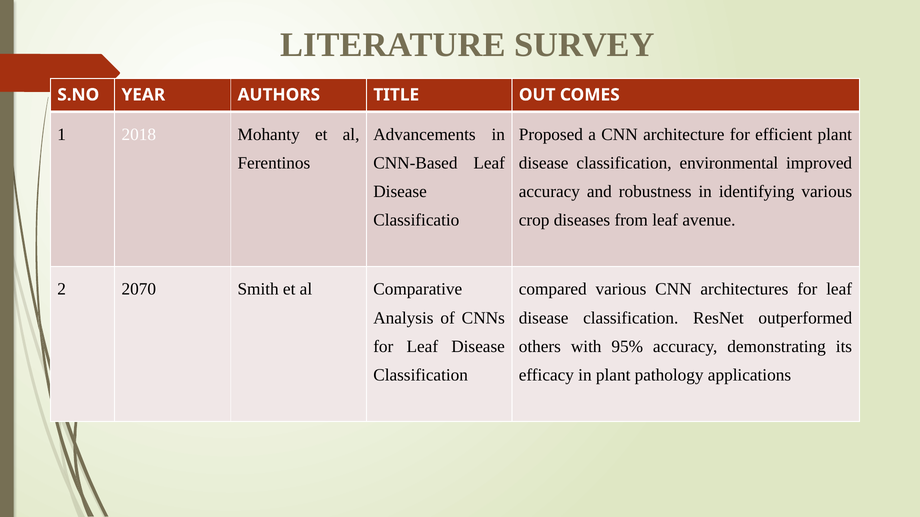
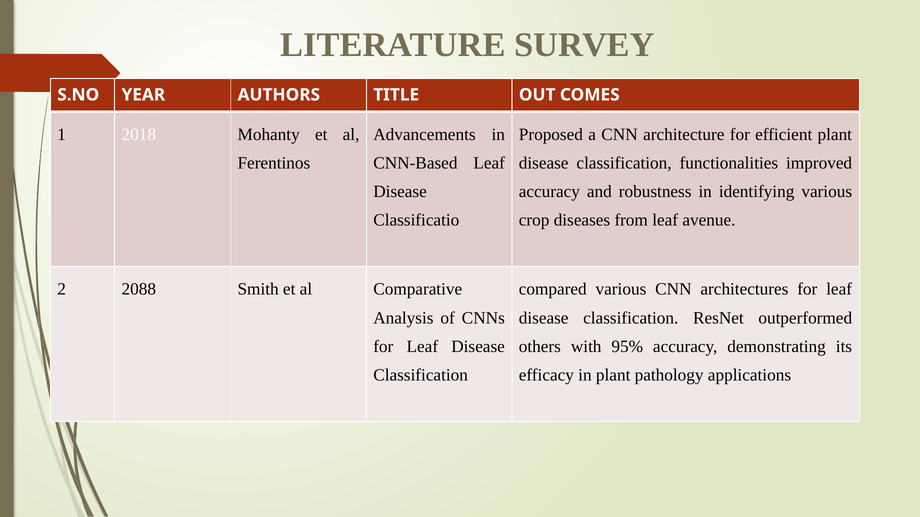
environmental: environmental -> functionalities (729, 163)
2070: 2070 -> 2088 (139, 290)
